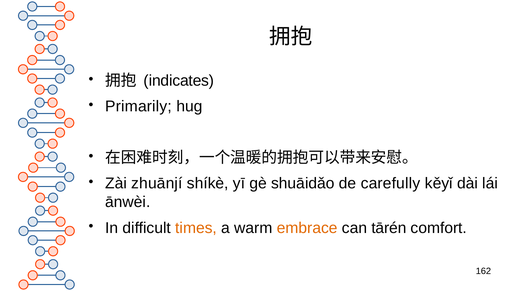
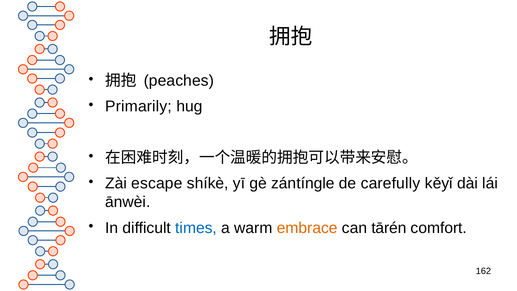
indicates: indicates -> peaches (179, 81)
zhuānjí: zhuānjí -> escape (157, 183)
shuāidǎo: shuāidǎo -> zántíngle (303, 183)
times colour: orange -> blue (196, 228)
